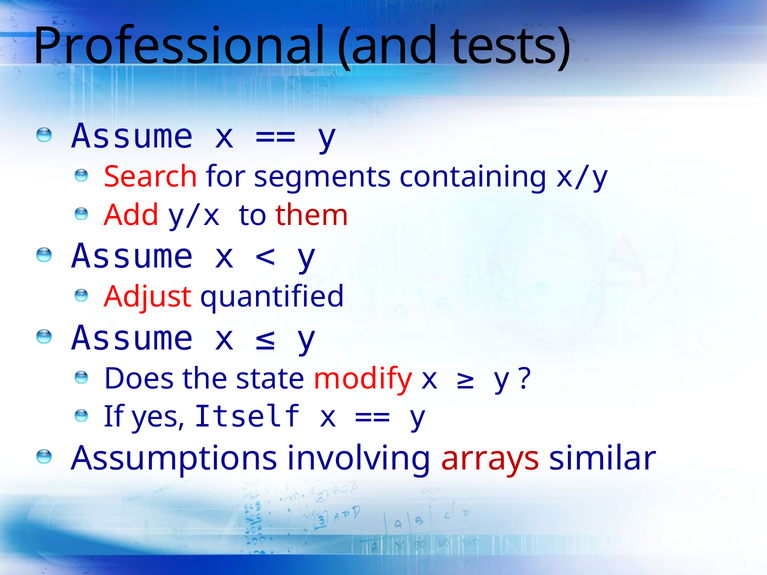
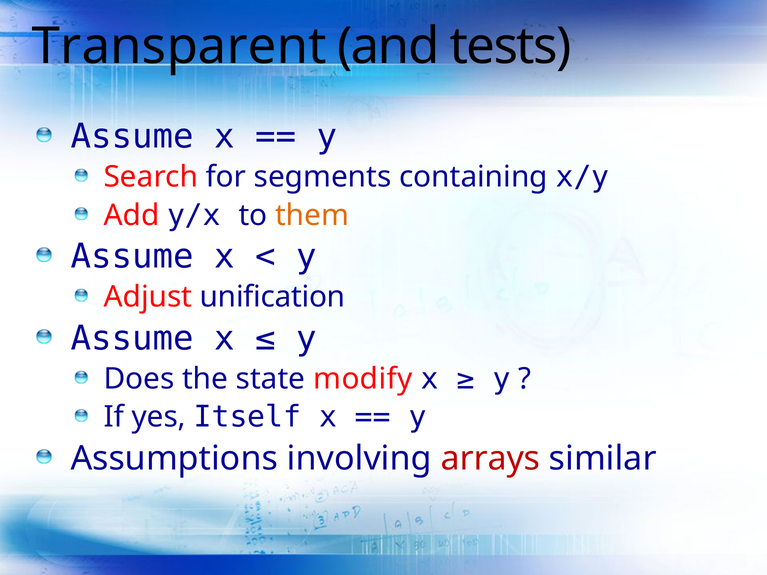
Professional: Professional -> Transparent (179, 47)
them colour: red -> orange (312, 215)
quantified: quantified -> unification (273, 297)
